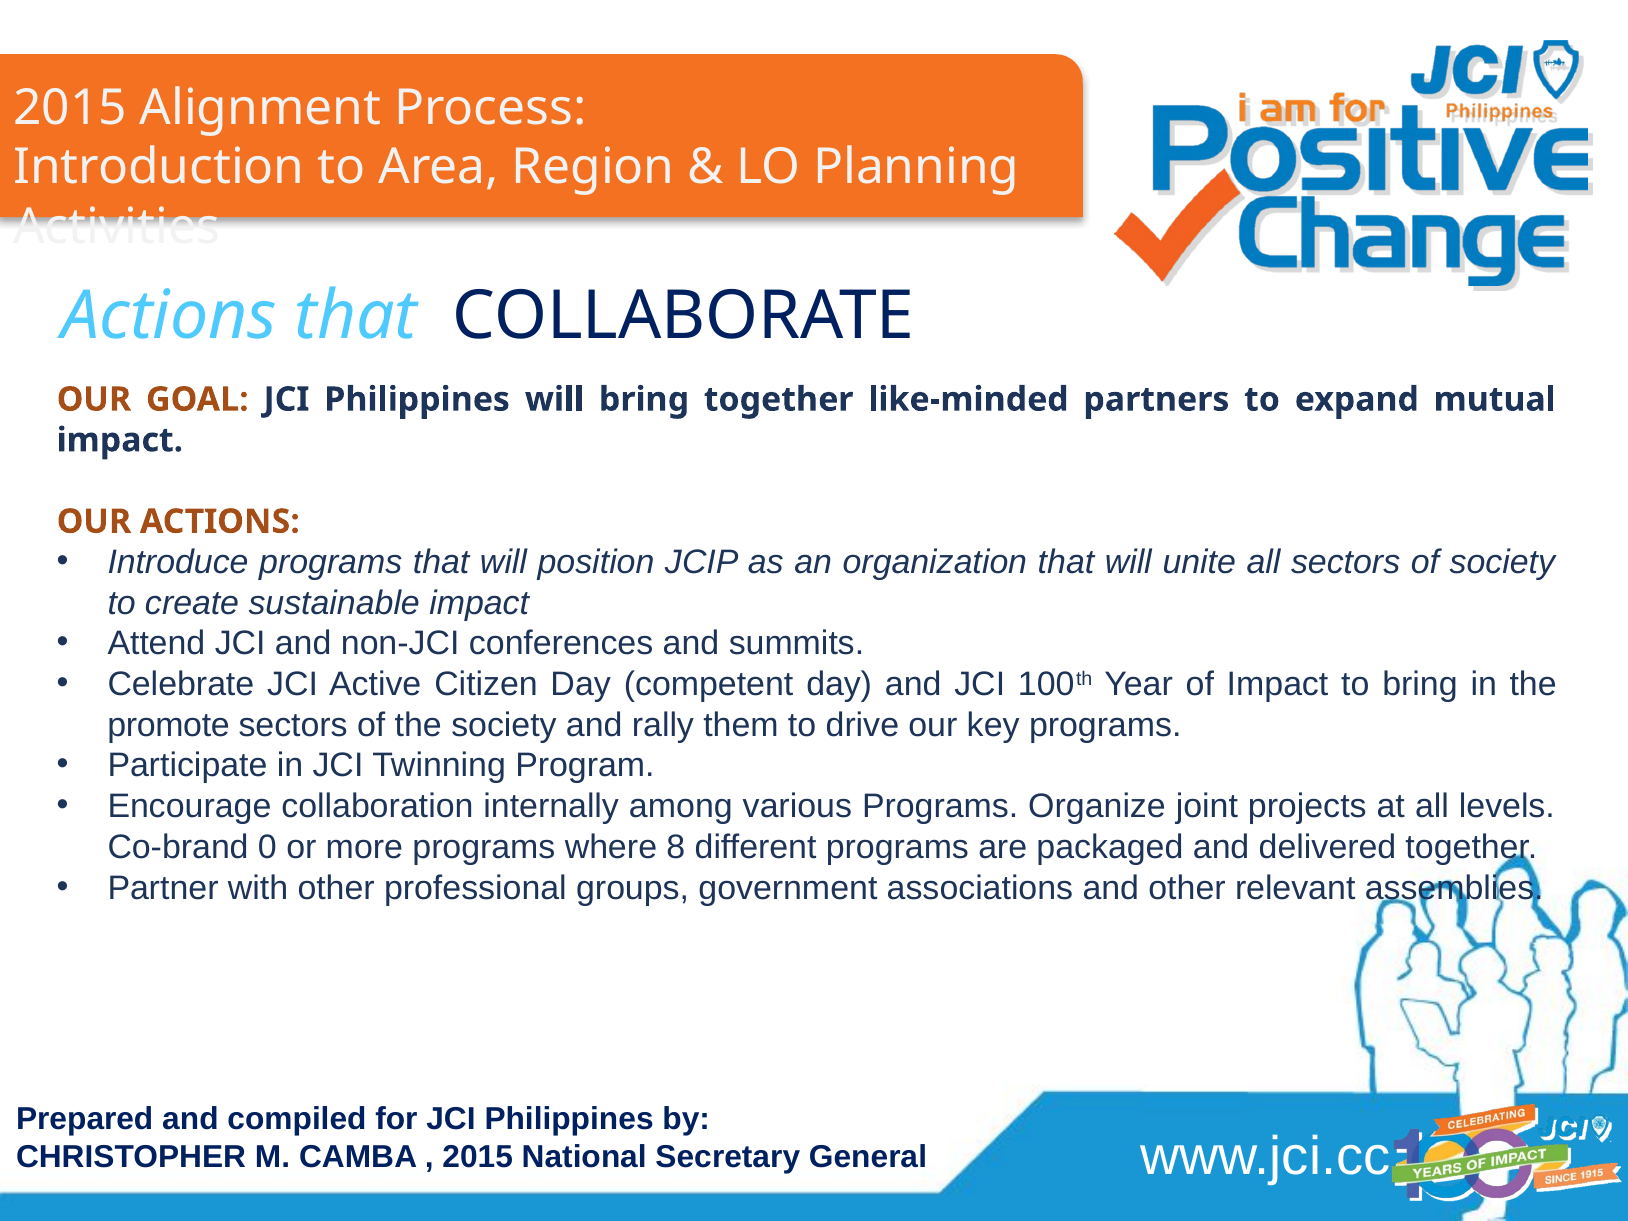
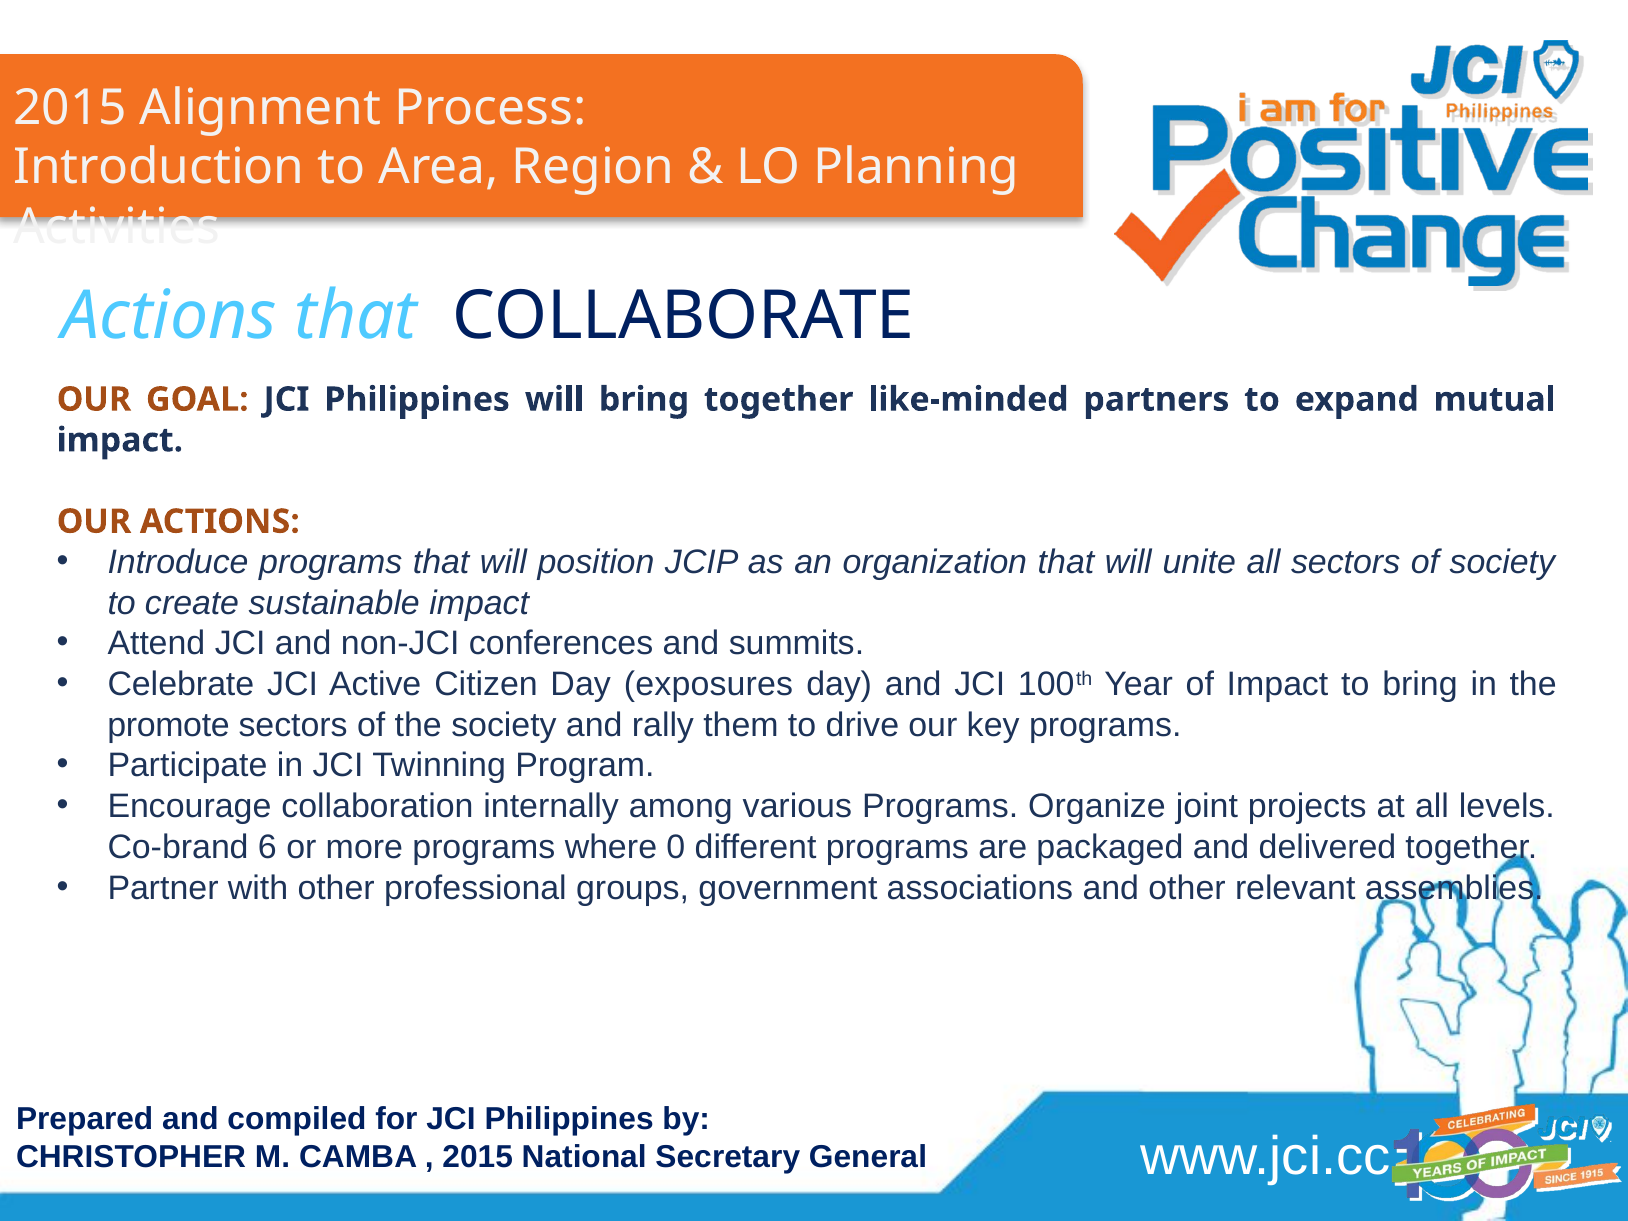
competent: competent -> exposures (708, 684)
0: 0 -> 6 (267, 847)
8: 8 -> 0 (676, 847)
